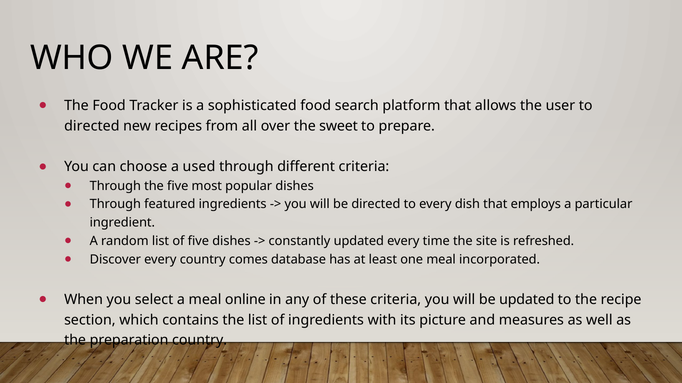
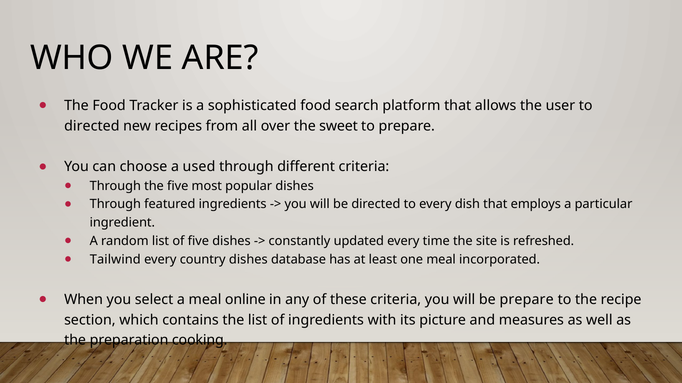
Discover: Discover -> Tailwind (115, 260)
country comes: comes -> dishes (248, 260)
be updated: updated -> prepare (527, 300)
preparation country: country -> cooking (200, 341)
